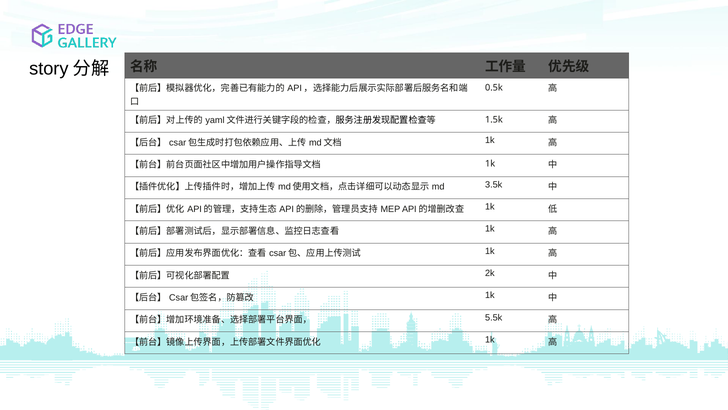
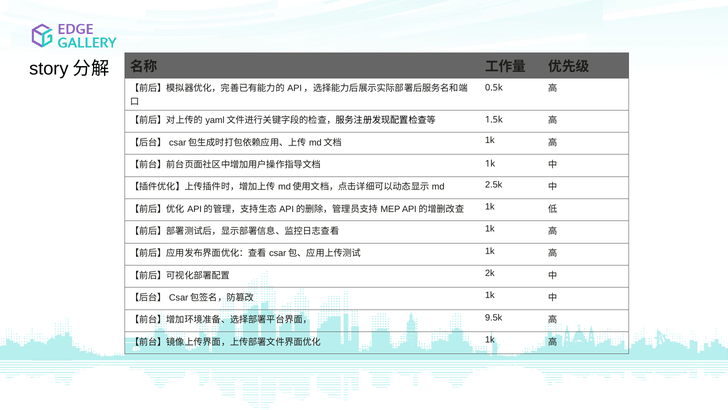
3.5k: 3.5k -> 2.5k (494, 184)
5.5k: 5.5k -> 9.5k (494, 317)
